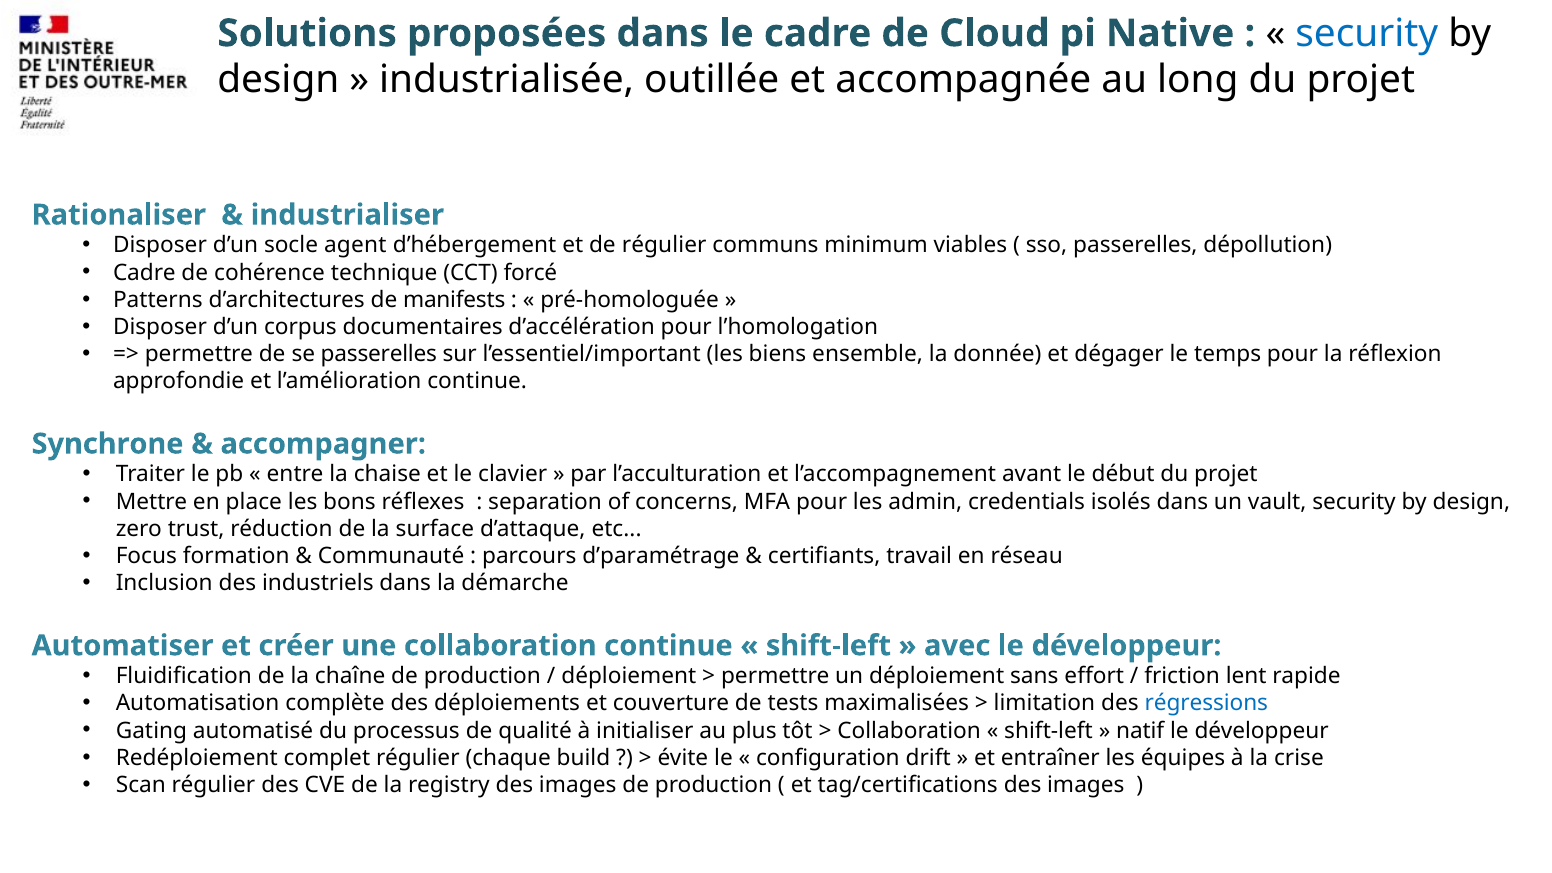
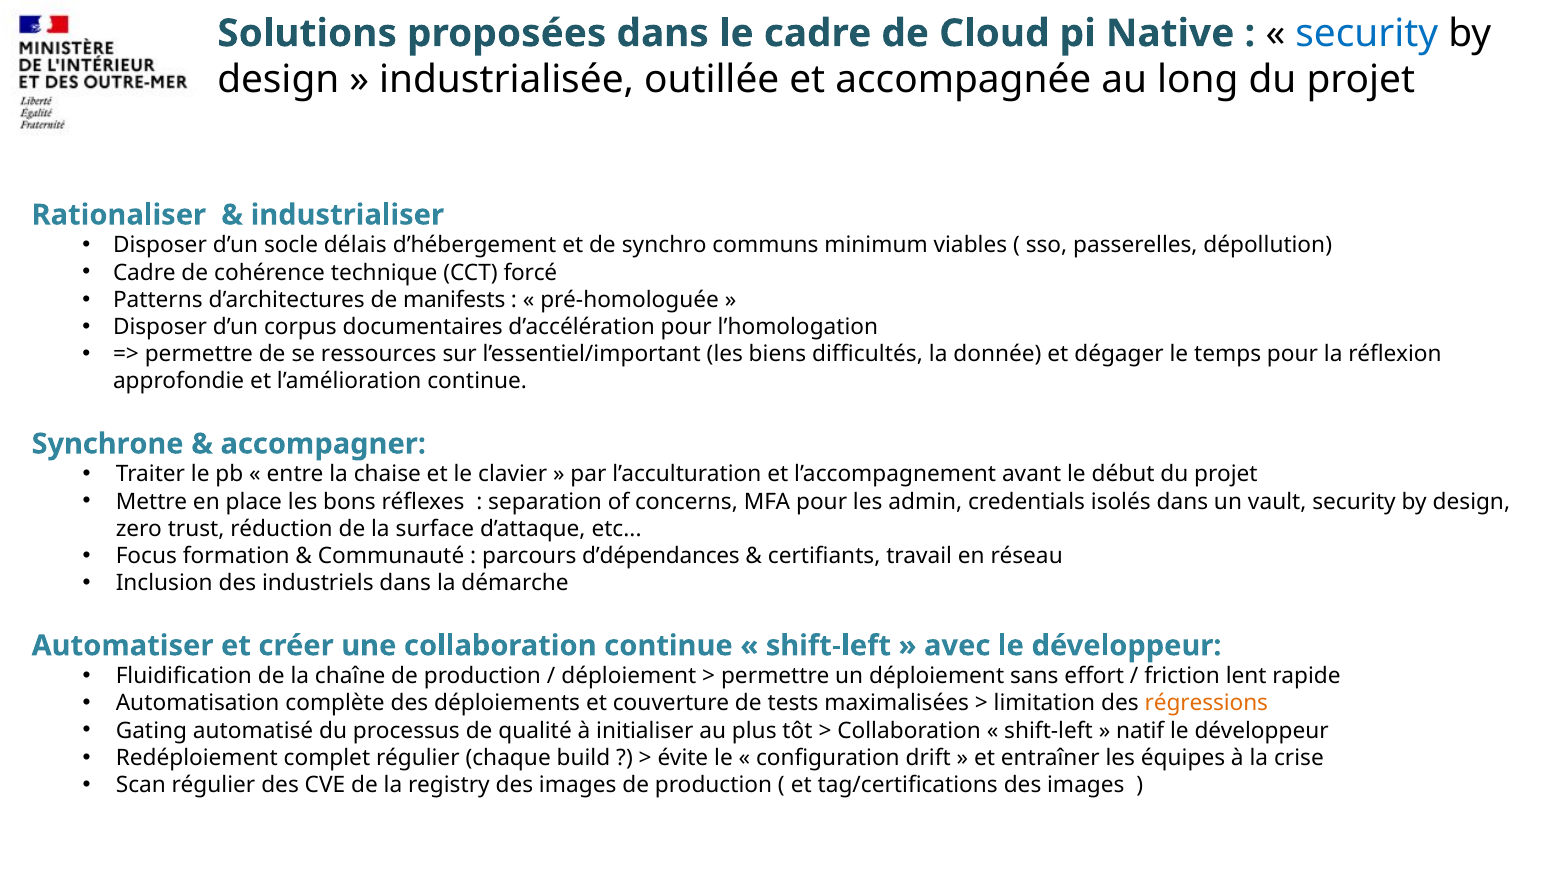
agent: agent -> délais (355, 245)
de régulier: régulier -> synchro (664, 245)
se passerelles: passerelles -> ressources (379, 354)
ensemble: ensemble -> difficultés (868, 354)
d’paramétrage: d’paramétrage -> d’dépendances (661, 556)
régressions colour: blue -> orange (1206, 703)
